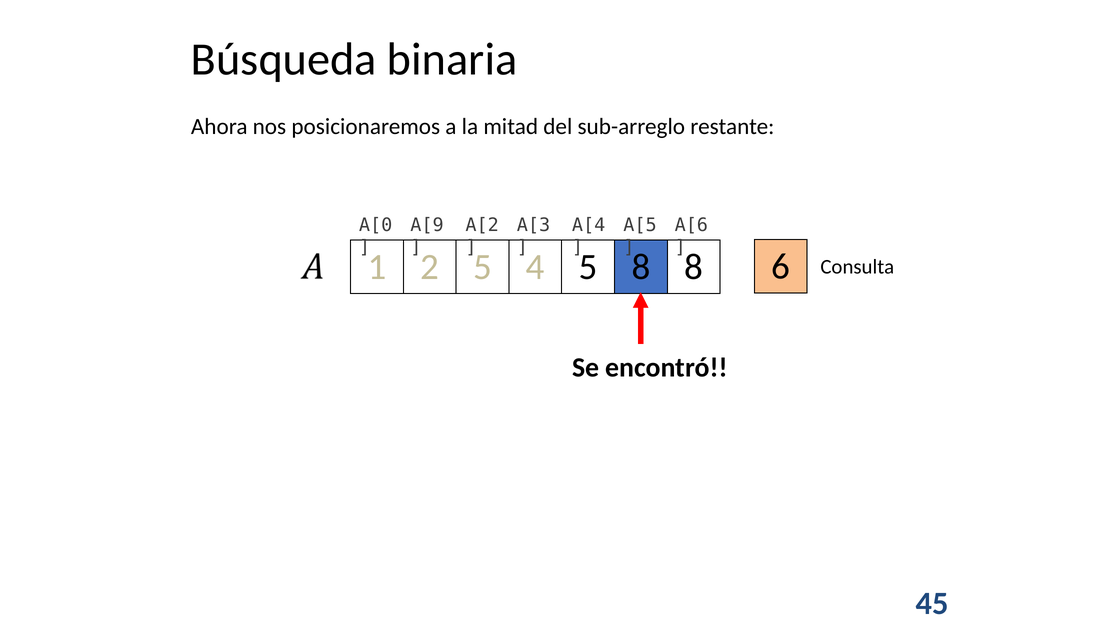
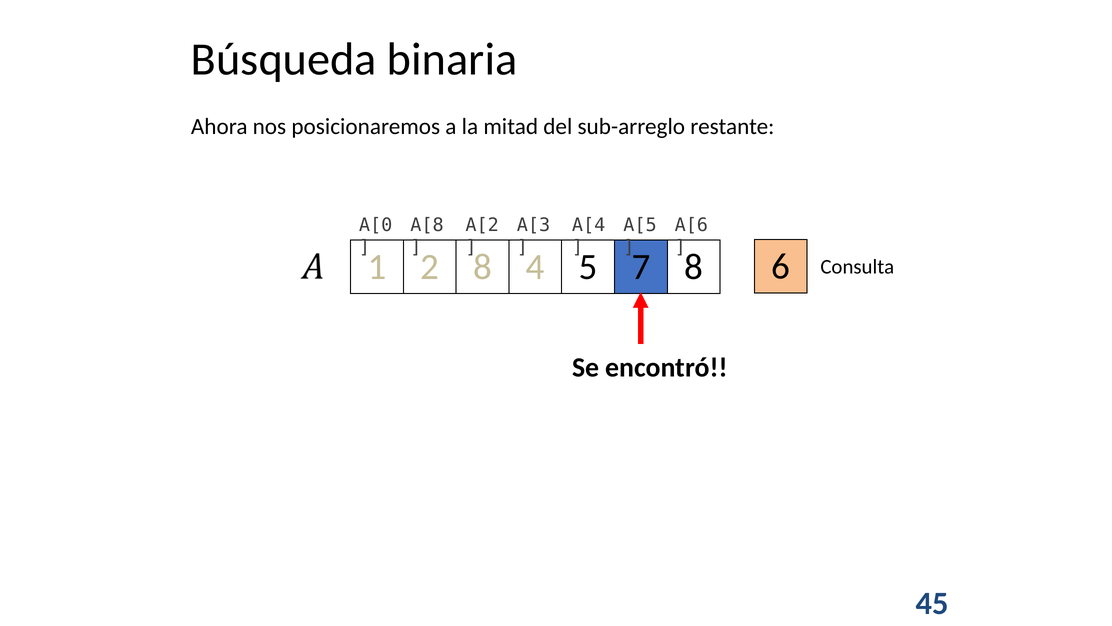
A[9: A[9 -> A[8 (427, 225)
2 5: 5 -> 8 (483, 267)
5 8: 8 -> 7 (641, 267)
